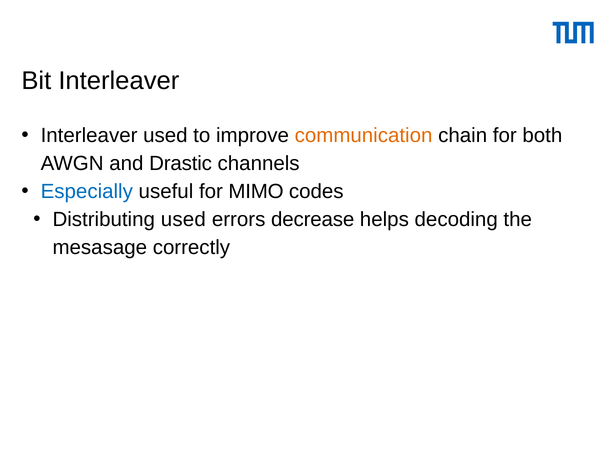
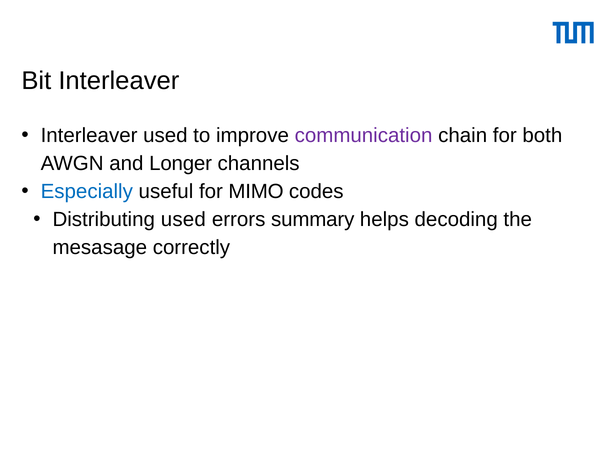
communication colour: orange -> purple (364, 136)
Drastic: Drastic -> Longer (181, 164)
decrease: decrease -> summary (313, 220)
